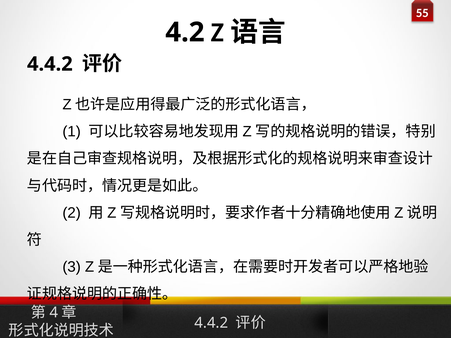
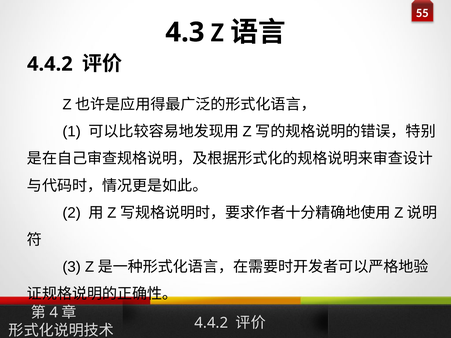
4.2: 4.2 -> 4.3 (185, 32)
